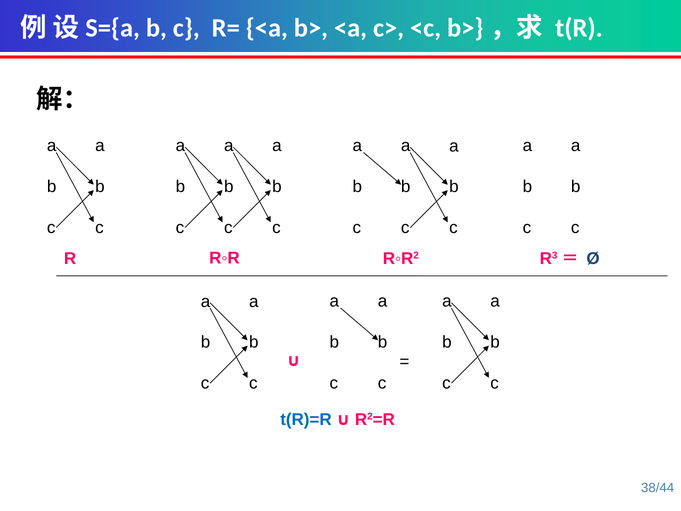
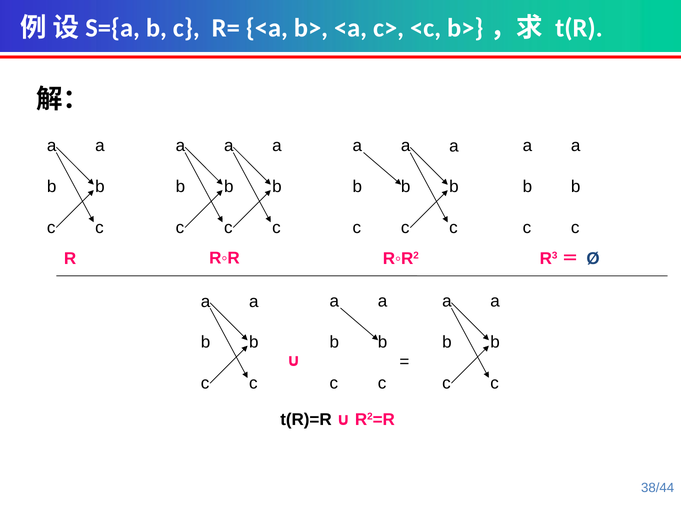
t(R)=R colour: blue -> black (306, 419)
